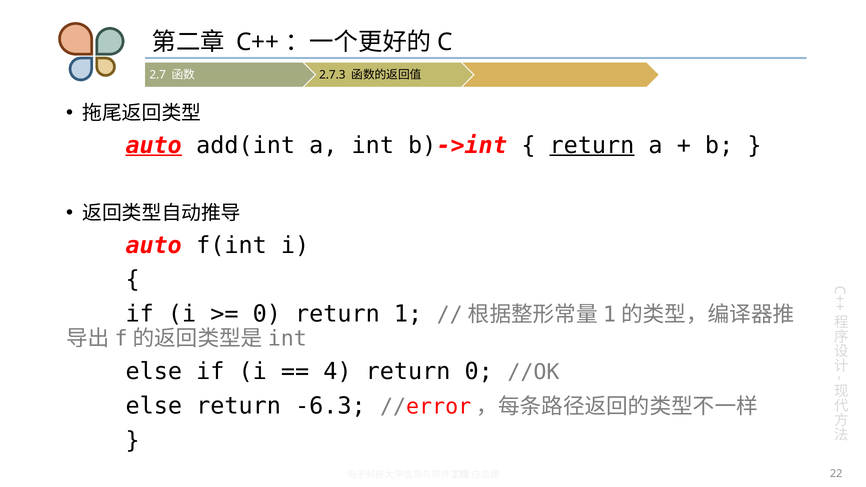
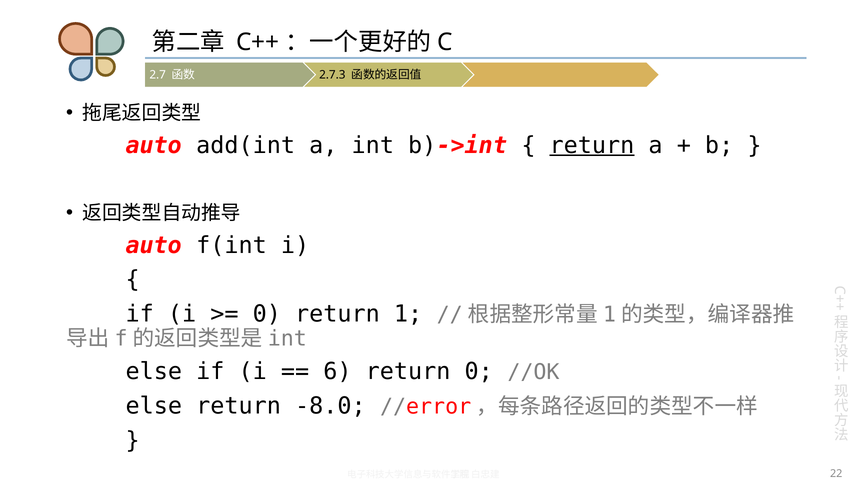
auto underline: present -> none (154, 145)
4: 4 -> 6 (337, 372)
-6.3: -6.3 -> -8.0 (330, 406)
